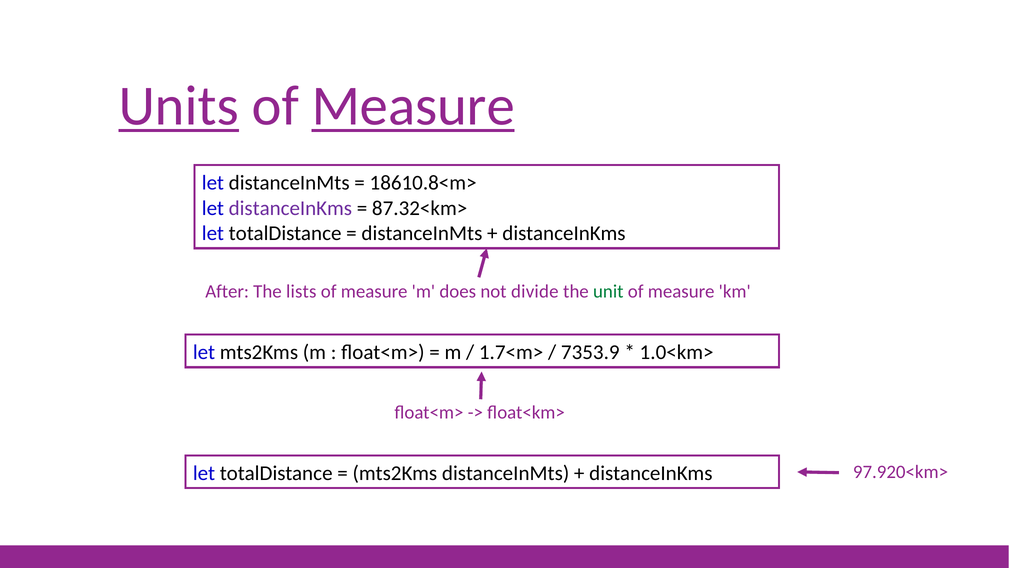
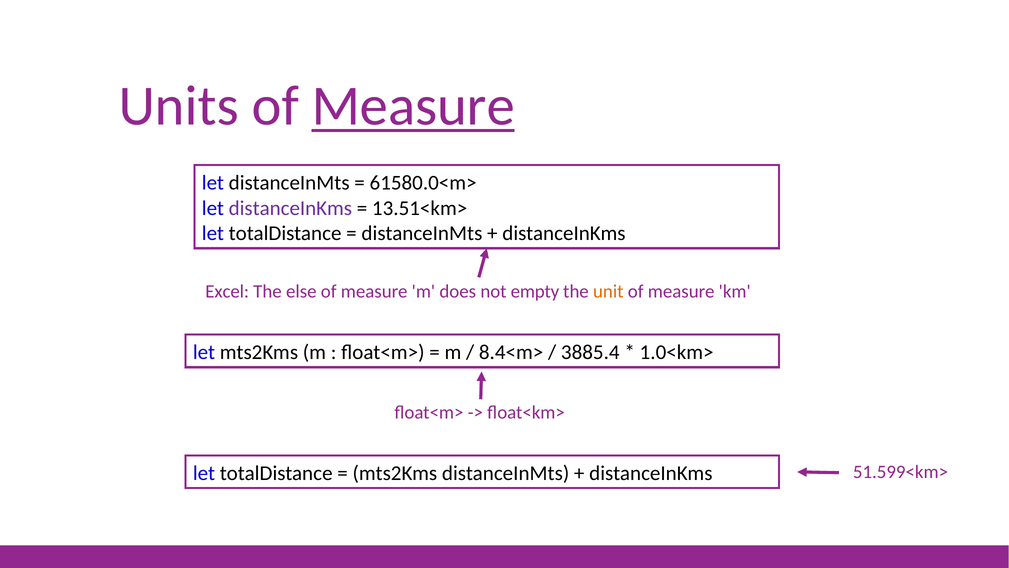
Units underline: present -> none (179, 106)
18610.8<m>: 18610.8<m> -> 61580.0<m> (423, 183)
87.32<km>: 87.32<km> -> 13.51<km> (420, 208)
After: After -> Excel (227, 291)
lists: lists -> else (301, 291)
divide: divide -> empty (535, 291)
unit colour: green -> orange (608, 291)
1.7<m>: 1.7<m> -> 8.4<m> (511, 352)
7353.9: 7353.9 -> 3885.4 (590, 352)
97.920<km>: 97.920<km> -> 51.599<km> (901, 471)
